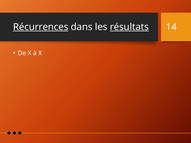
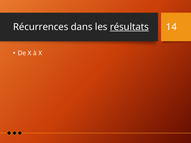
Récurrences underline: present -> none (41, 27)
